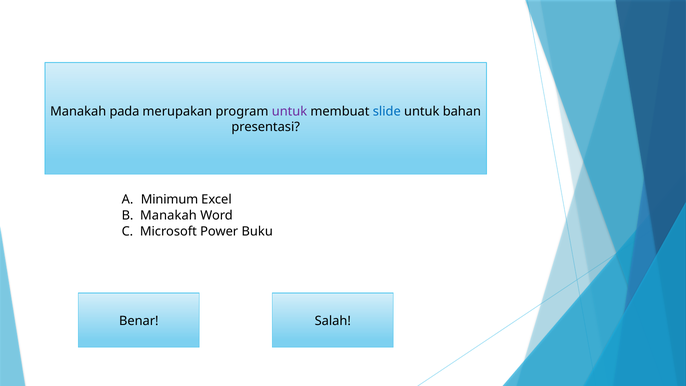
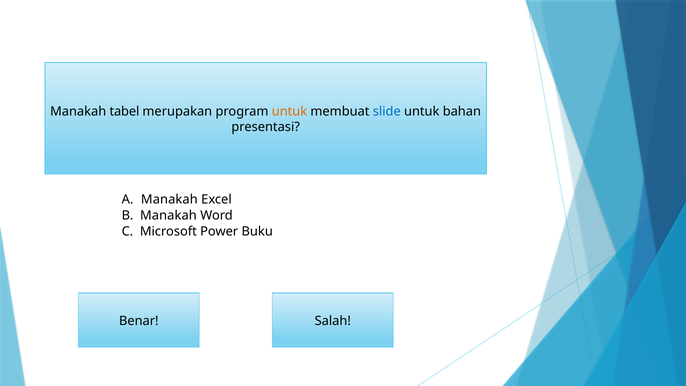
pada: pada -> tabel (124, 112)
untuk colour: purple -> orange (289, 112)
Minimum: Minimum -> Manakah (169, 199)
